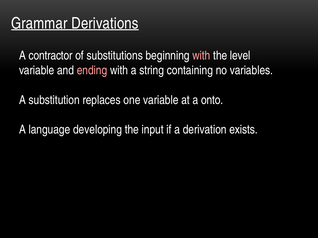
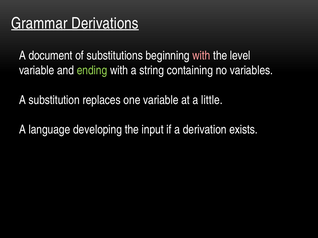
contractor: contractor -> document (51, 56)
ending colour: pink -> light green (92, 70)
onto: onto -> little (212, 100)
